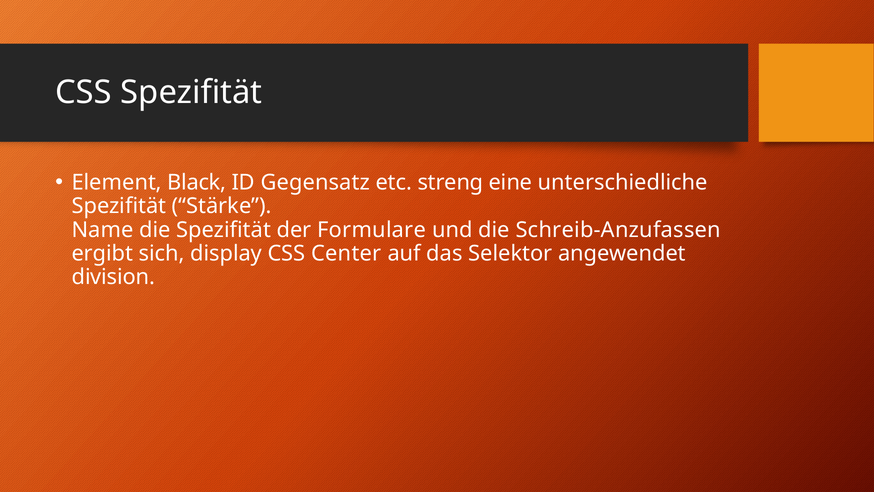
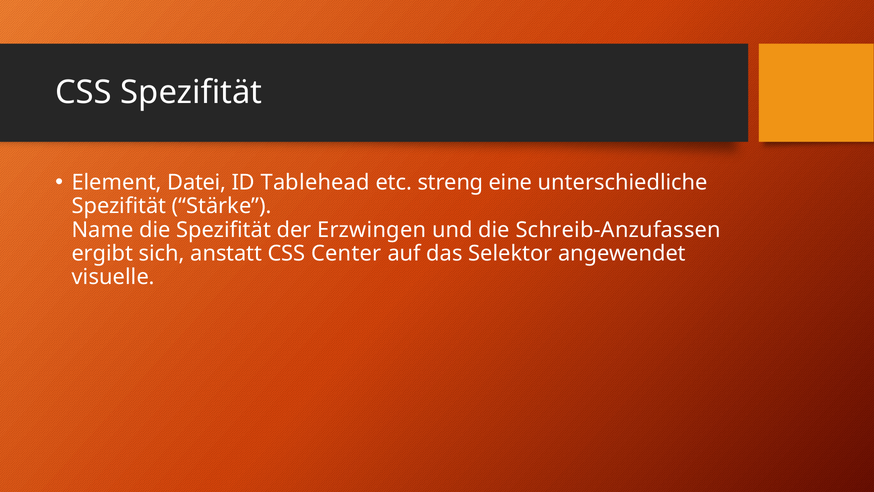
Black: Black -> Datei (197, 182)
Gegensatz: Gegensatz -> Tablehead (315, 182)
Formulare: Formulare -> Erzwingen (372, 230)
display: display -> anstatt (226, 253)
division: division -> visuelle (113, 277)
